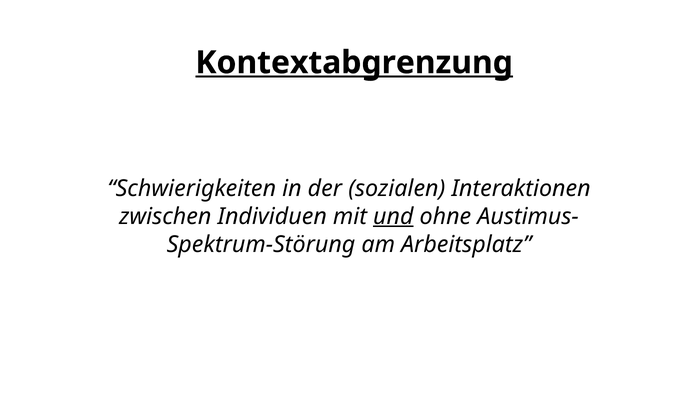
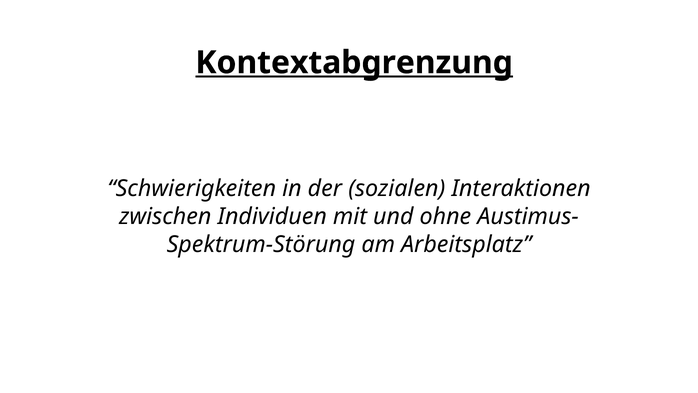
und underline: present -> none (393, 216)
